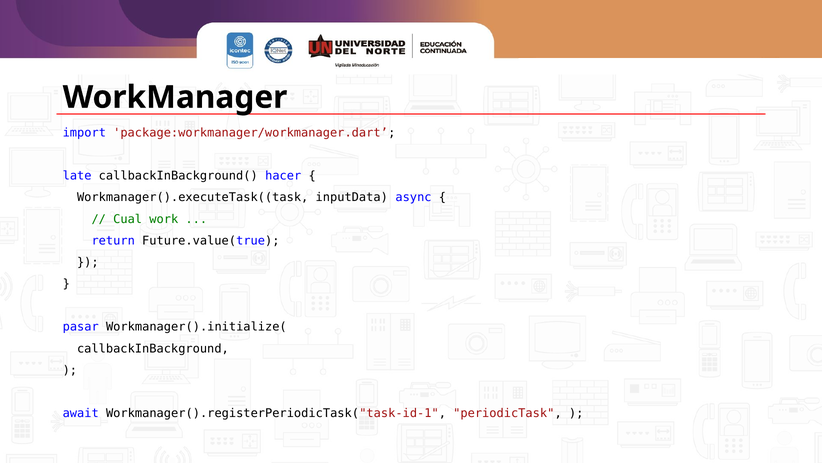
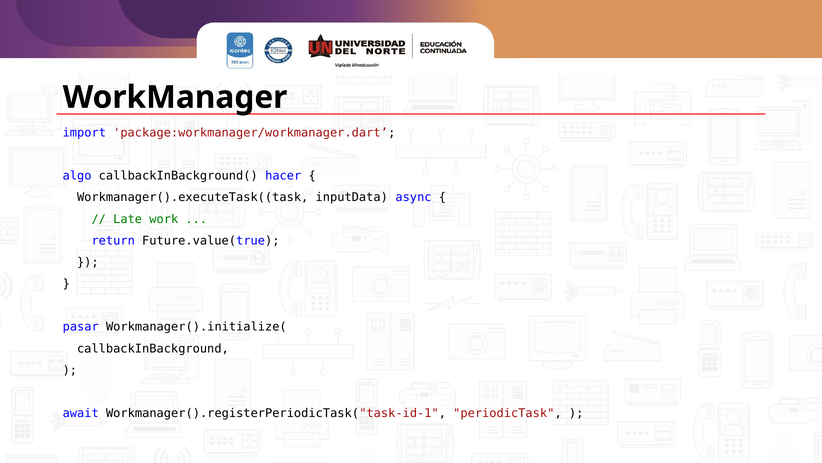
late: late -> algo (77, 176)
Cual: Cual -> Late (128, 219)
